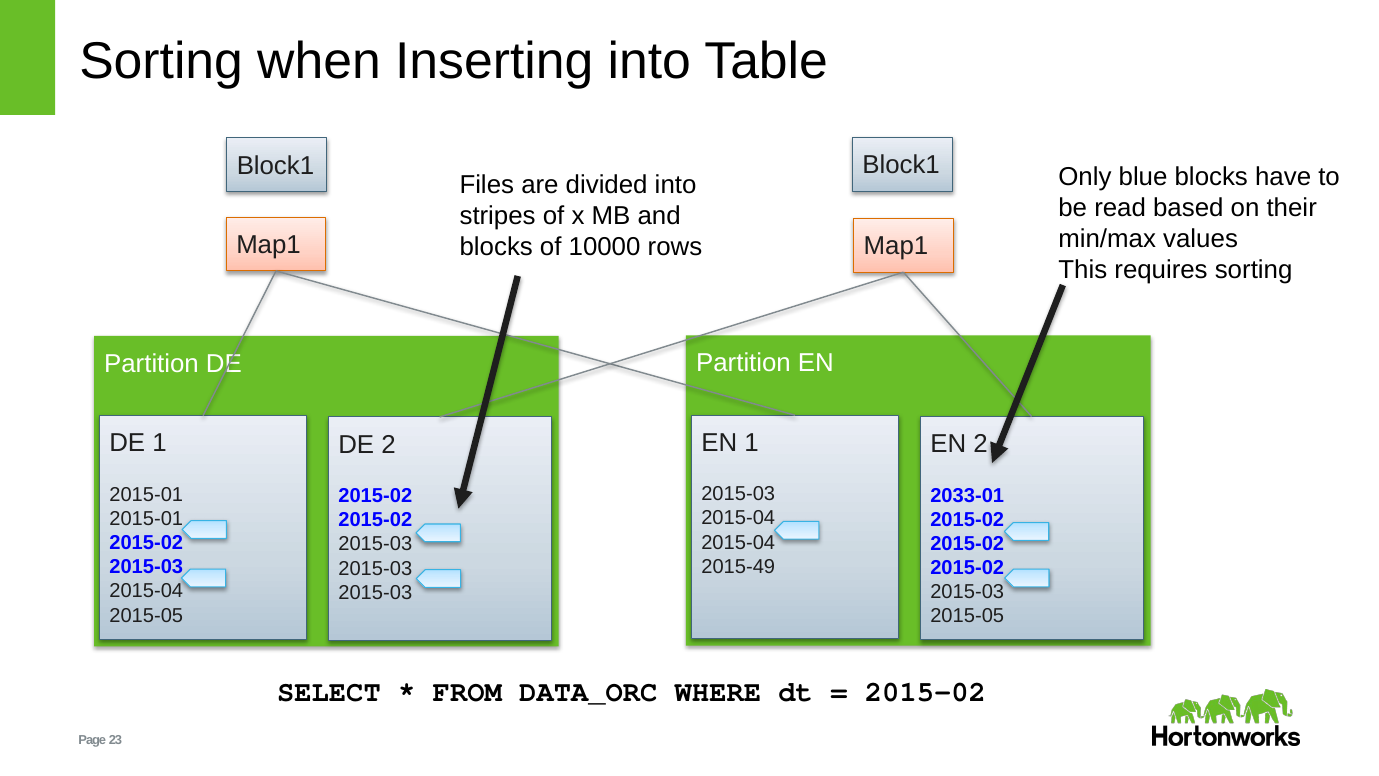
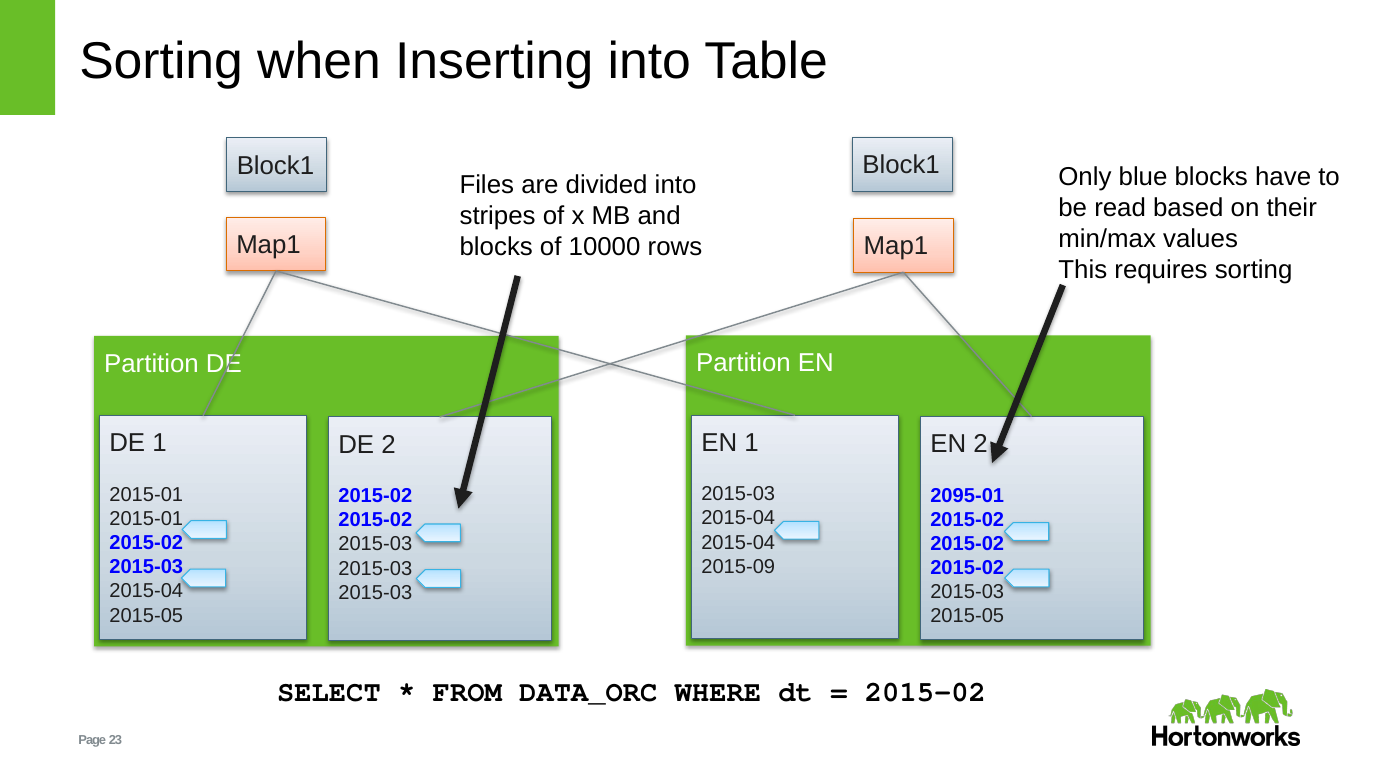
2033-01: 2033-01 -> 2095-01 (967, 495)
2015-49: 2015-49 -> 2015-09 (738, 567)
